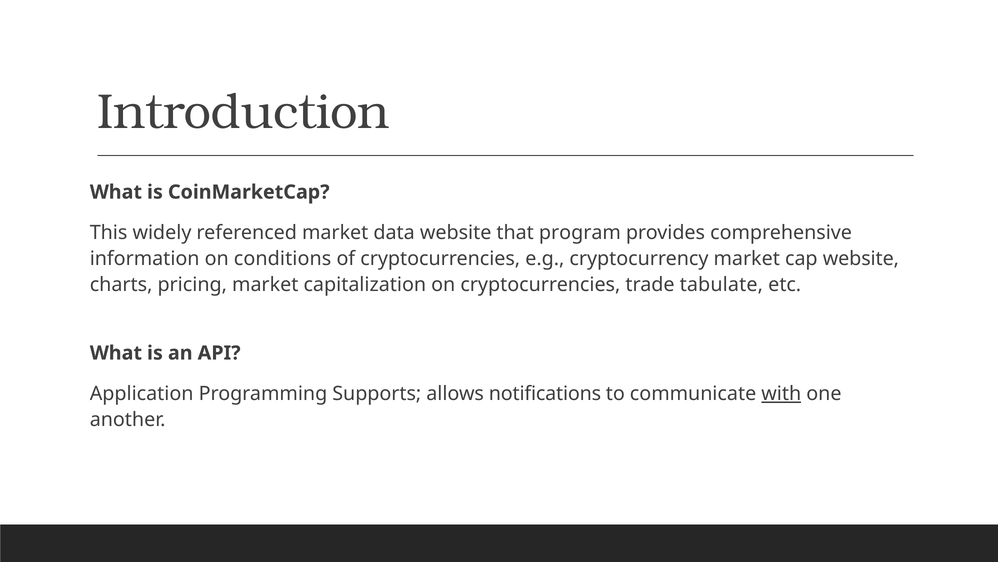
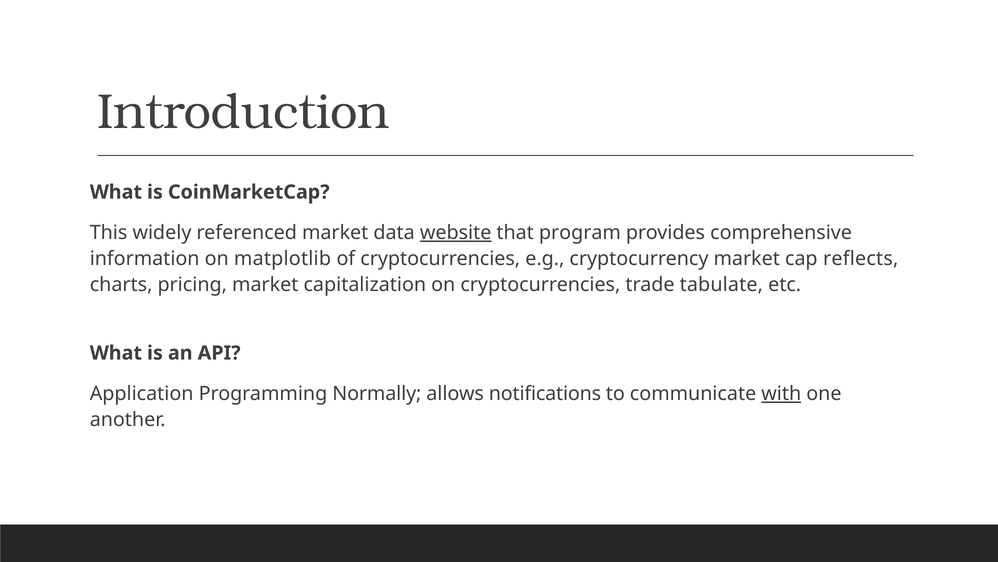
website underline: none -> present (456, 233)
conditions: conditions -> matplotlib (283, 259)
cap website: website -> reflects (861, 259)
Supports: Supports -> Normally (377, 393)
